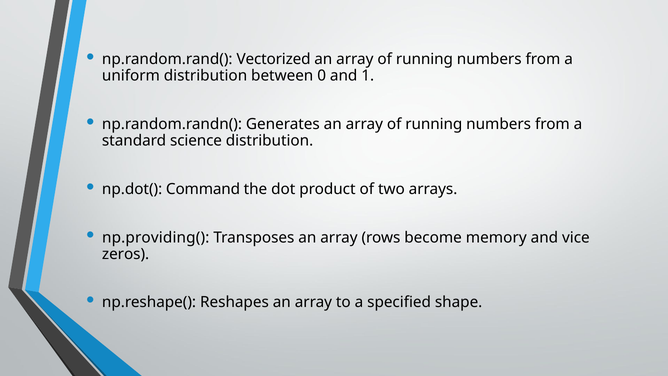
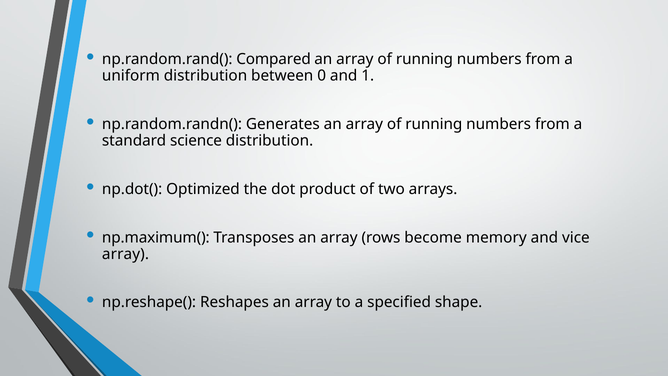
Vectorized: Vectorized -> Compared (274, 59)
Command: Command -> Optimized (203, 189)
np.providing(: np.providing( -> np.maximum( (156, 237)
zeros: zeros -> array (126, 254)
